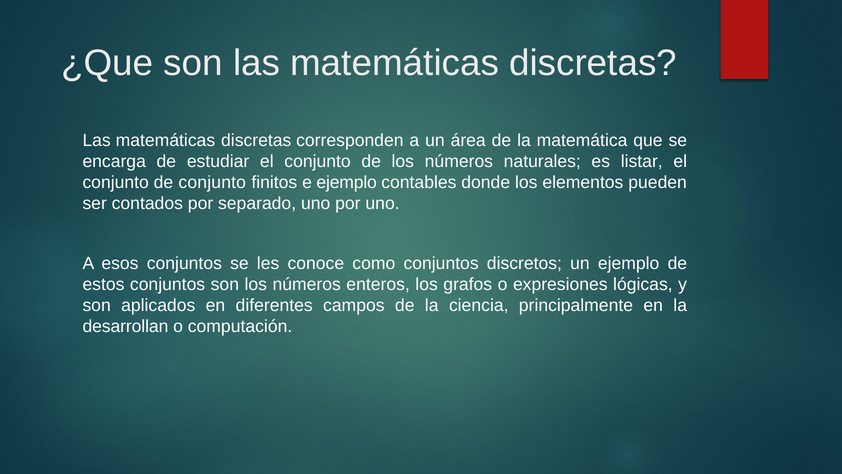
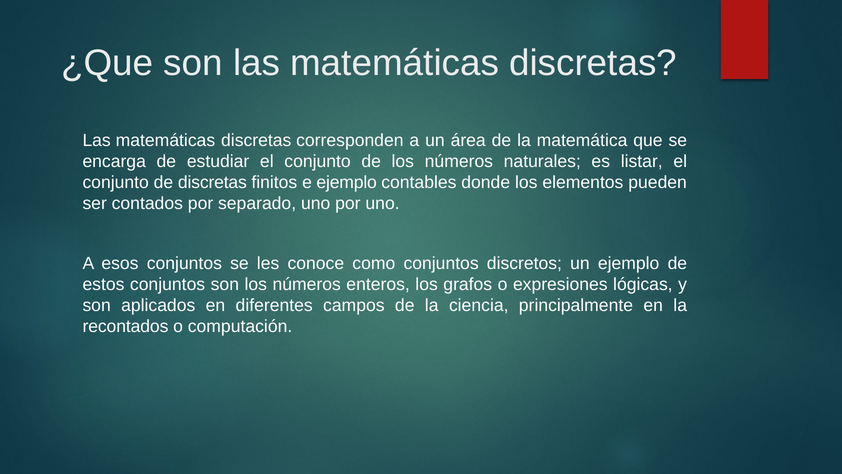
de conjunto: conjunto -> discretas (212, 182)
desarrollan: desarrollan -> recontados (125, 326)
